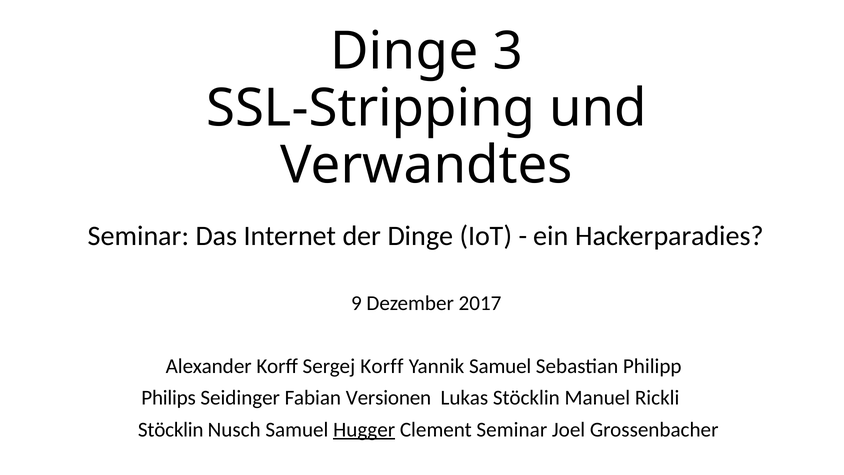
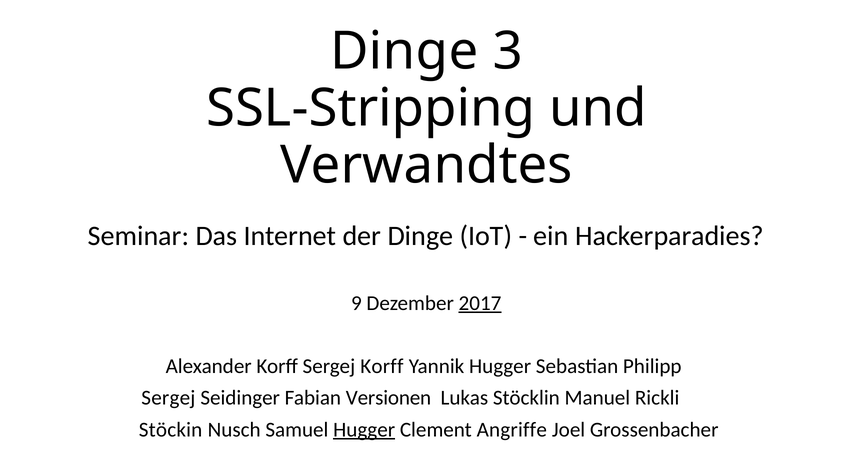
2017 underline: none -> present (480, 303)
Yannik Samuel: Samuel -> Hugger (500, 366)
Philips: Philips -> Sergej (168, 398)
Stöcklin: Stöcklin -> Stöckin (171, 429)
Clement Seminar: Seminar -> Angriffe (512, 429)
